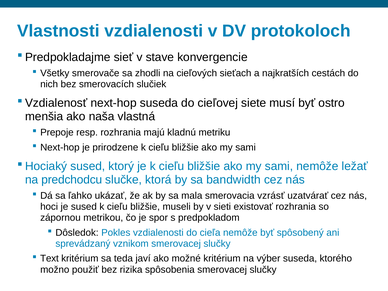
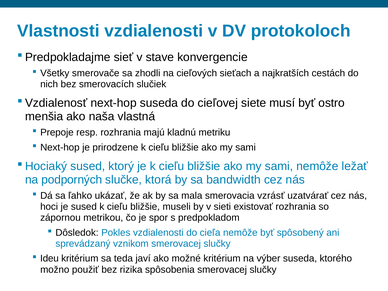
predchodcu: predchodcu -> podporných (72, 180)
Text: Text -> Ideu (49, 259)
